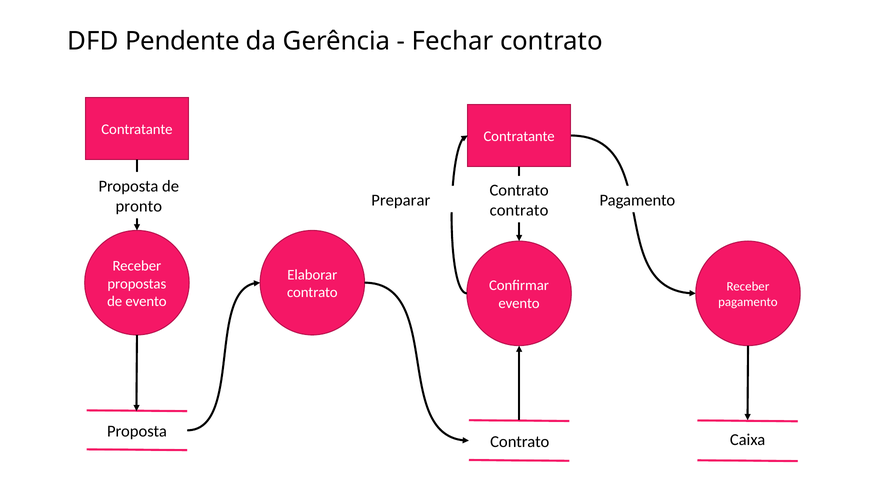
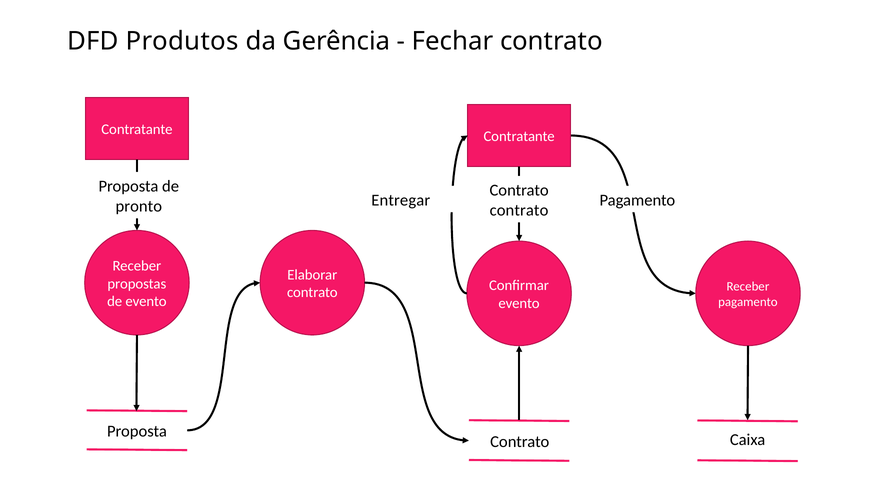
Pendente: Pendente -> Produtos (182, 41)
Preparar: Preparar -> Entregar (401, 200)
